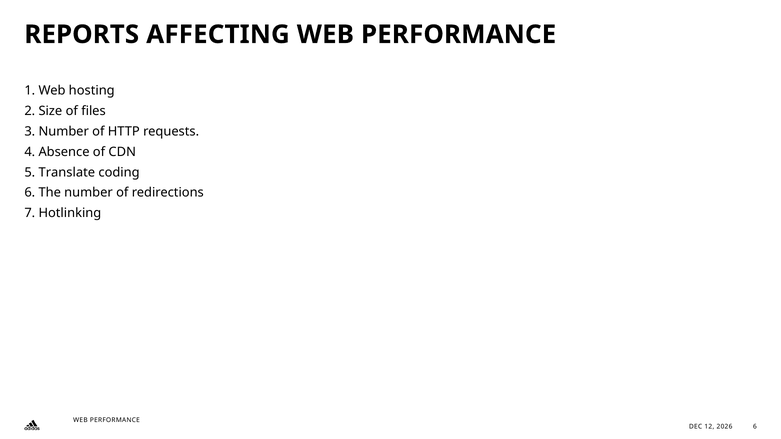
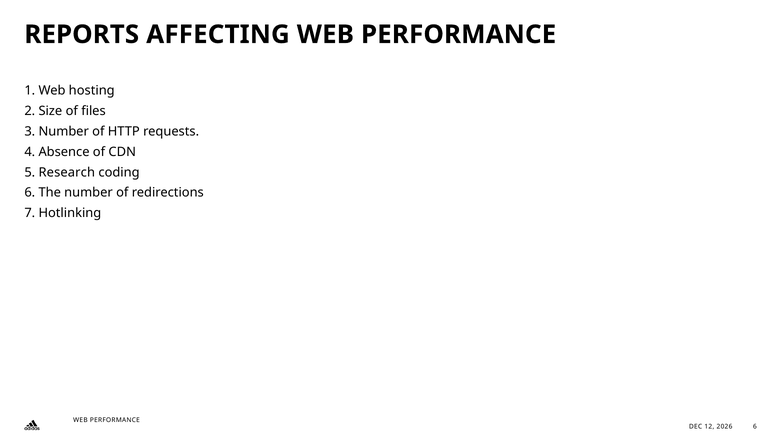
Translate: Translate -> Research (67, 172)
